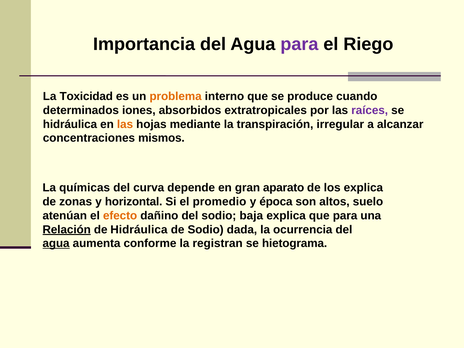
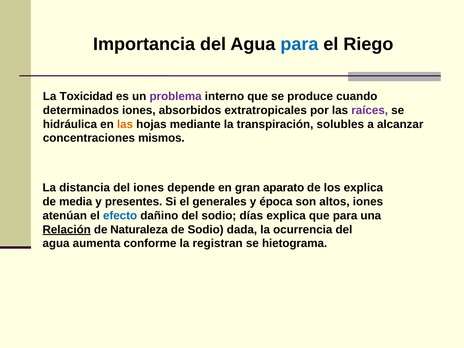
para colour: purple -> blue (300, 44)
problema colour: orange -> purple (176, 96)
irregular: irregular -> solubles (340, 124)
químicas: químicas -> distancia (85, 188)
del curva: curva -> iones (149, 188)
zonas: zonas -> media (76, 202)
horizontal: horizontal -> presentes (134, 202)
promedio: promedio -> generales (220, 202)
altos suelo: suelo -> iones (368, 202)
efecto colour: orange -> blue (120, 216)
baja: baja -> días (251, 216)
de Hidráulica: Hidráulica -> Naturaleza (139, 230)
agua underline: present -> none (56, 243)
